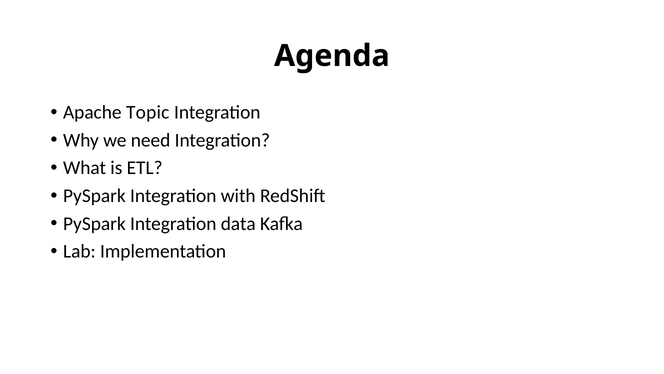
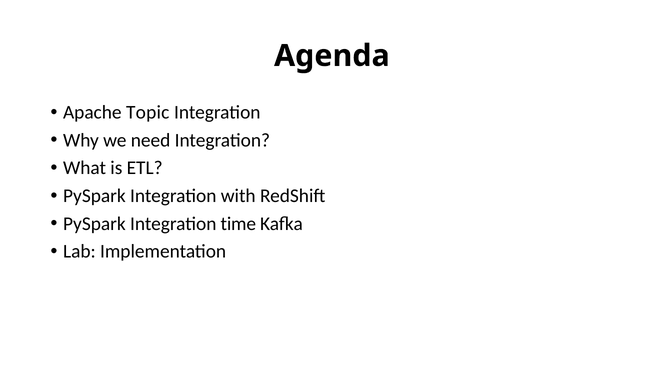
data: data -> time (238, 223)
